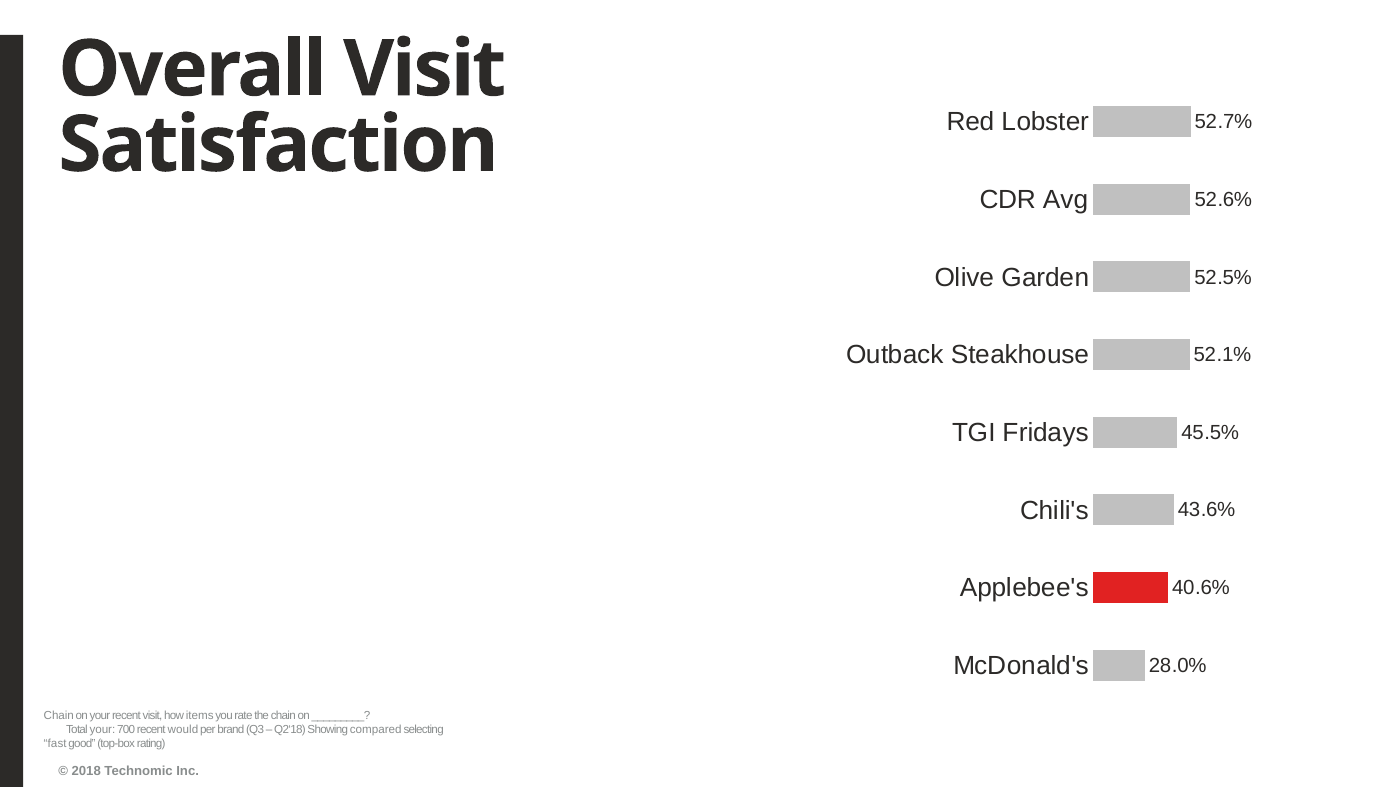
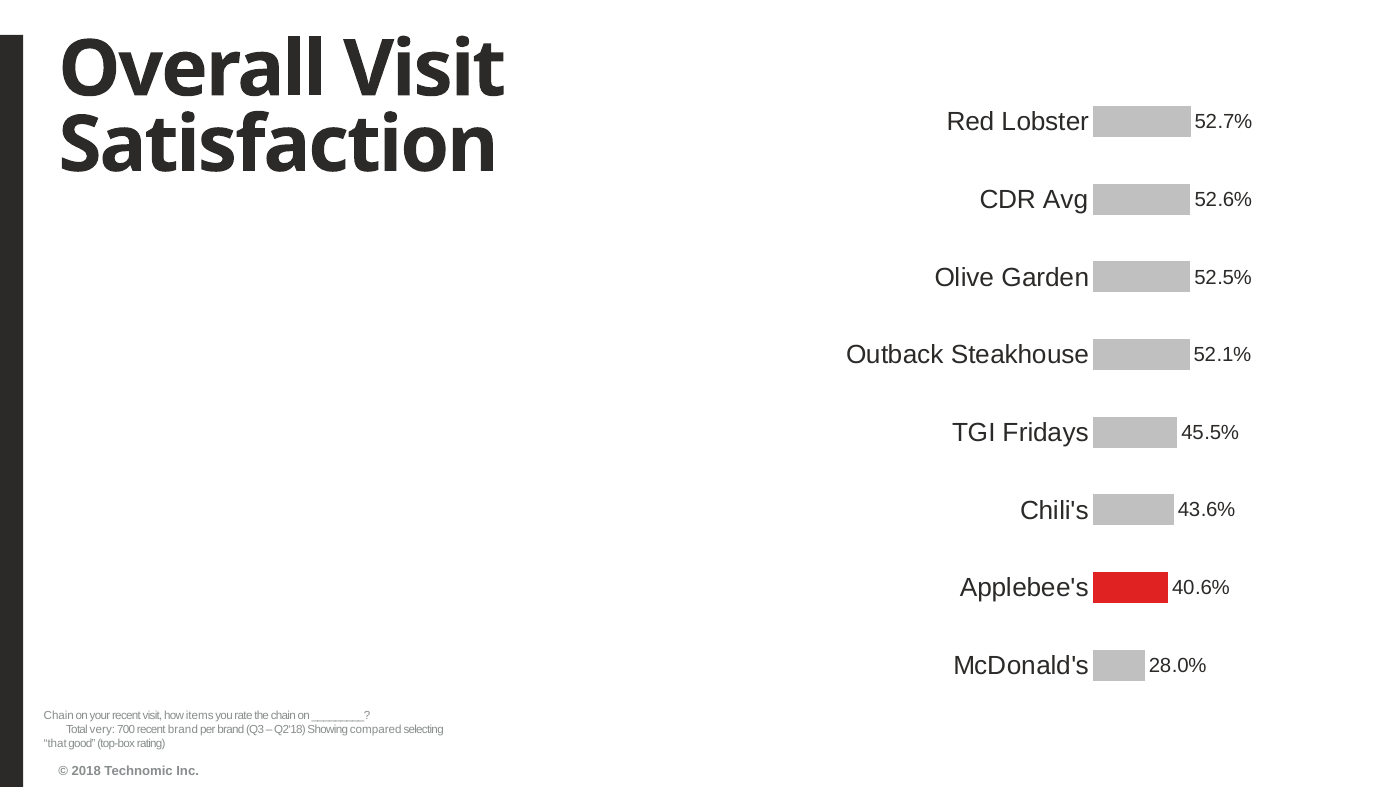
Total your: your -> very (102, 731)
recent would: would -> brand (183, 731)
fast: fast -> that (55, 744)
